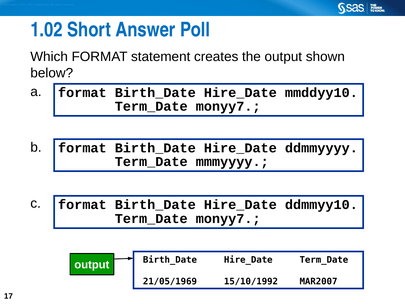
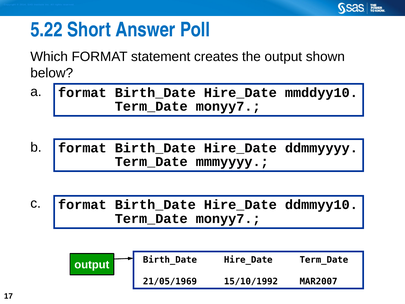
1.02: 1.02 -> 5.22 (47, 30)
